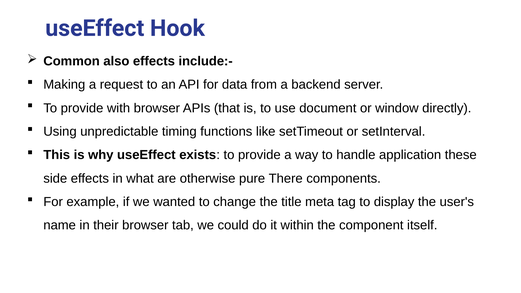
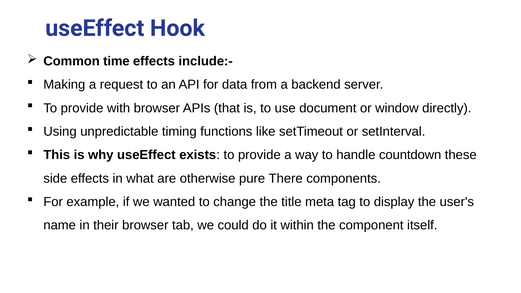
also: also -> time (116, 61)
application: application -> countdown (410, 155)
